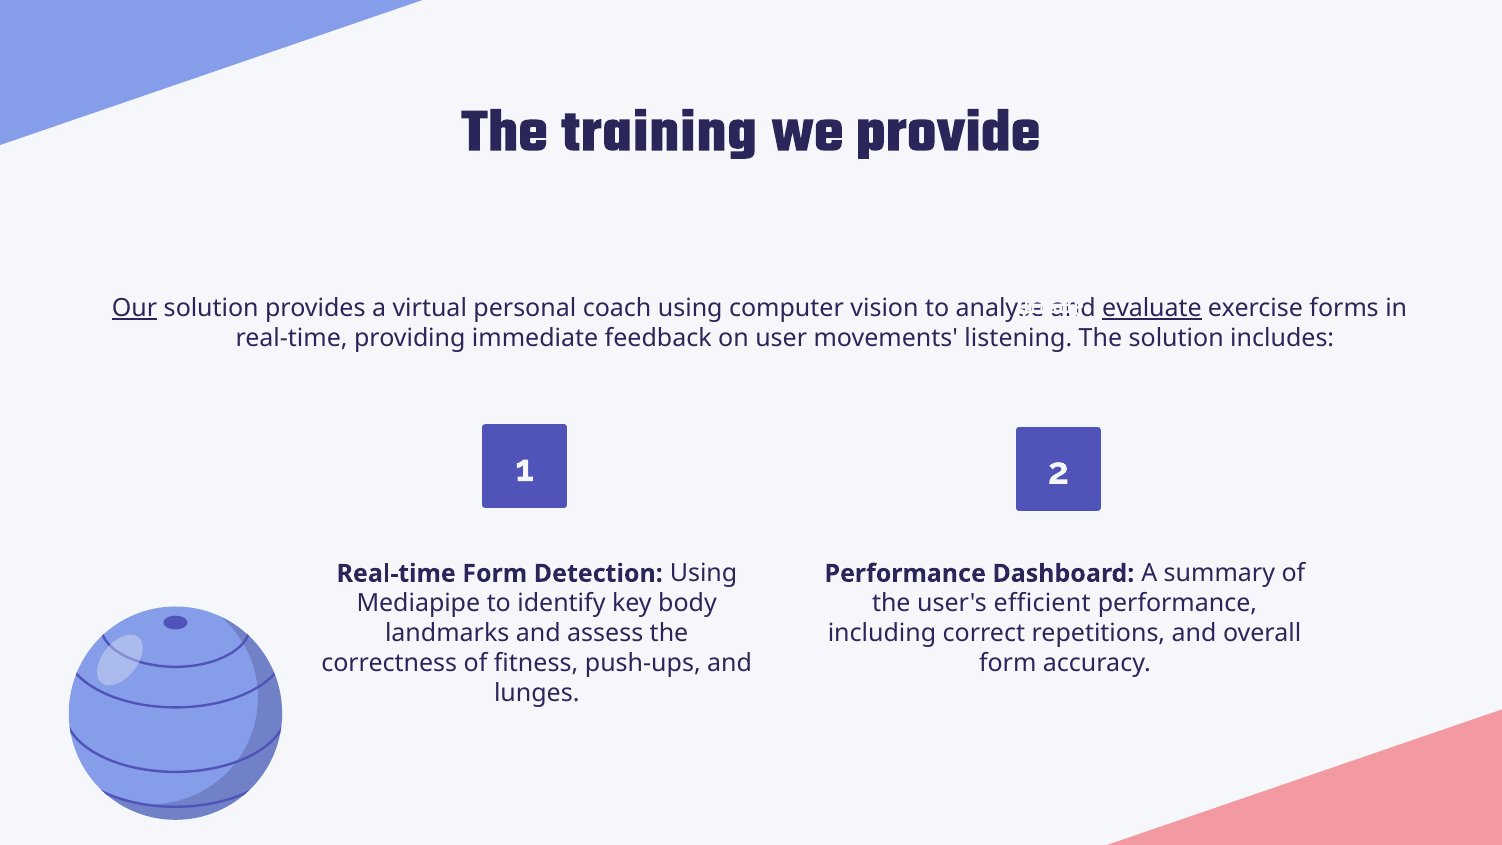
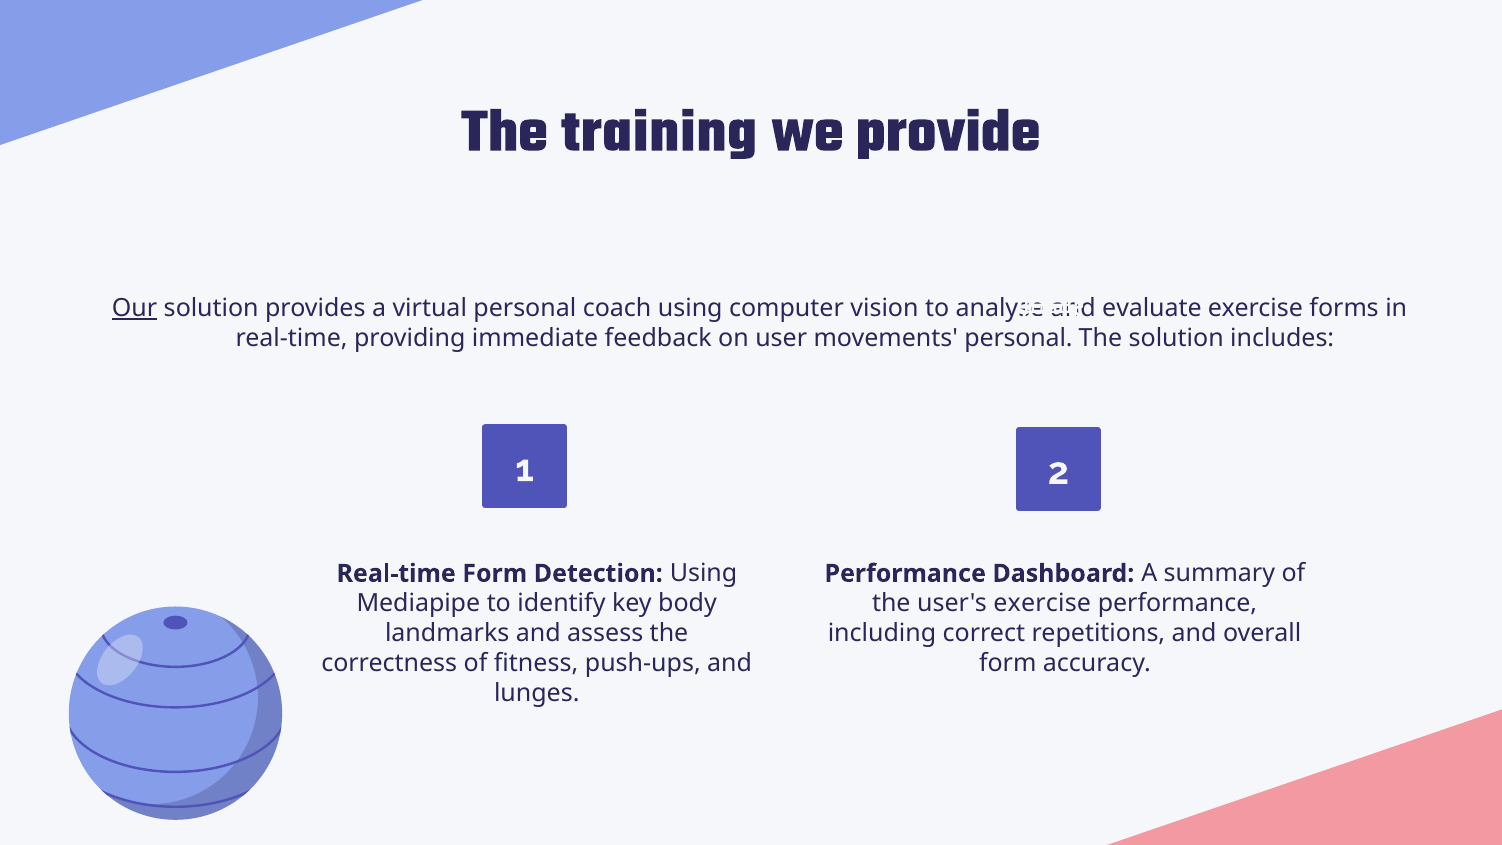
evaluate underline: present -> none (1152, 308)
movements listening: listening -> personal (1018, 338)
user's efficient: efficient -> exercise (1042, 603)
